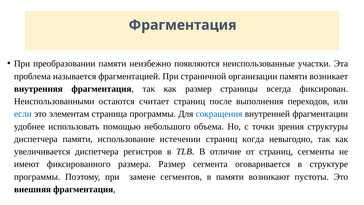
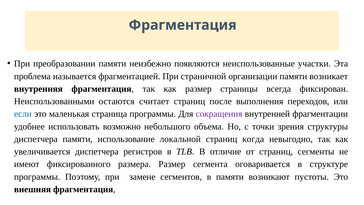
элементам: элементам -> маленькая (69, 114)
сокращения colour: blue -> purple (219, 114)
помощью: помощью -> возможно (122, 126)
истечении: истечении -> локальной (180, 139)
